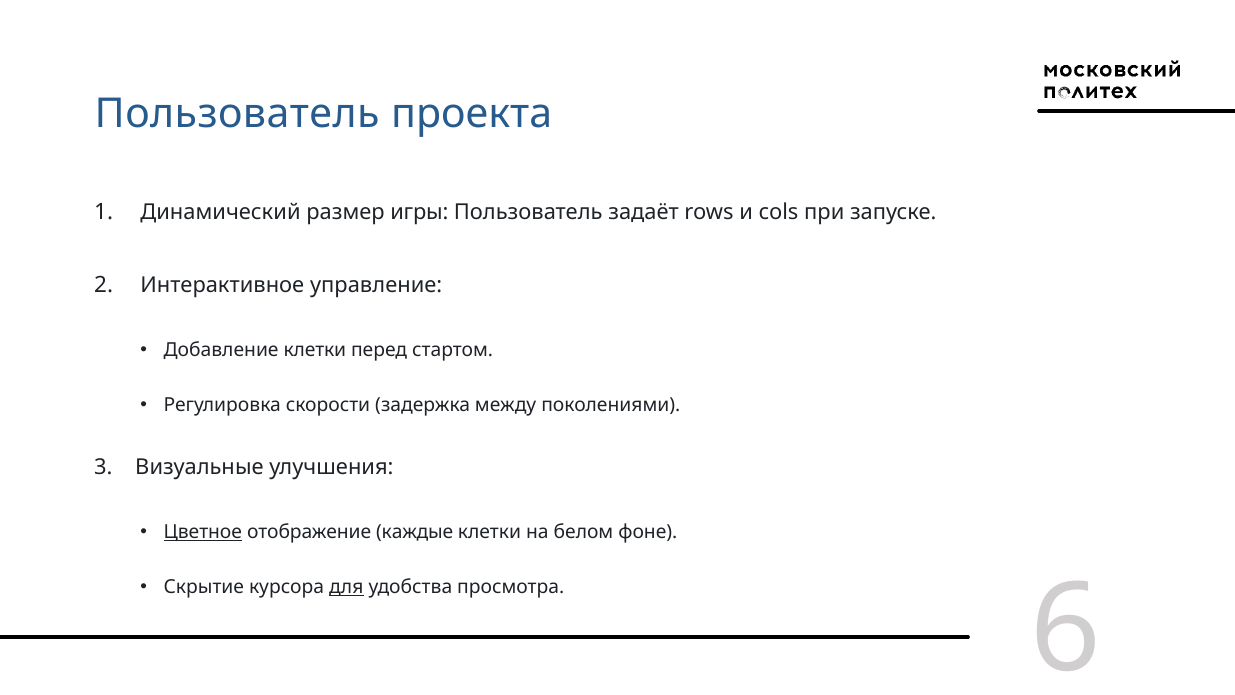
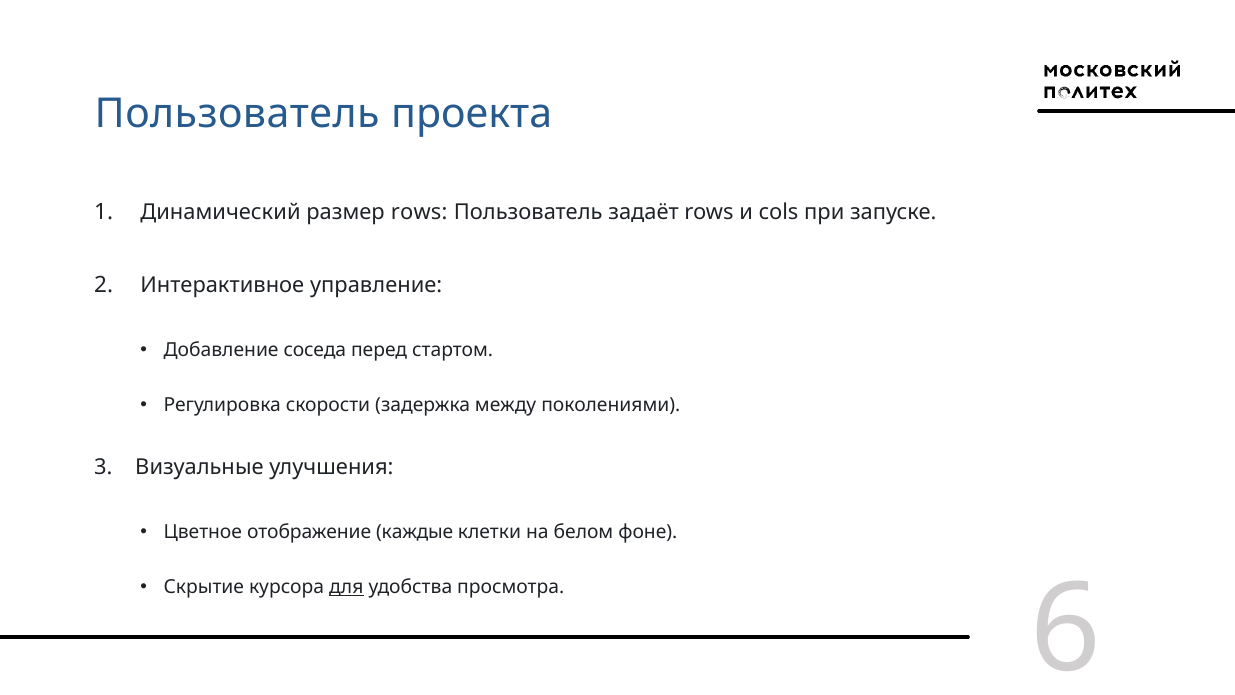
размер игры: игры -> rows (419, 212)
Добавление клетки: клетки -> соседа (315, 350)
Цветное underline: present -> none (203, 532)
